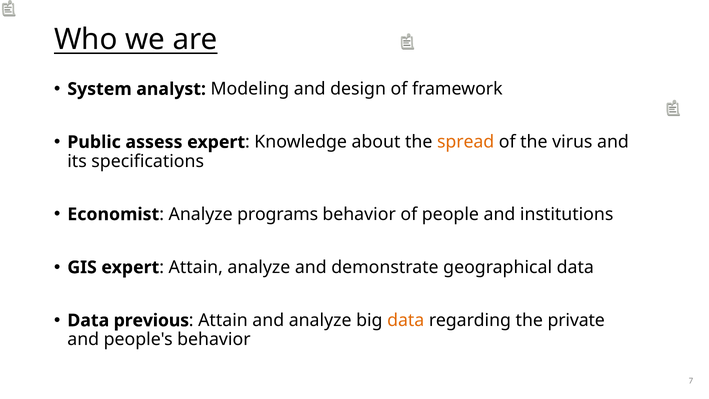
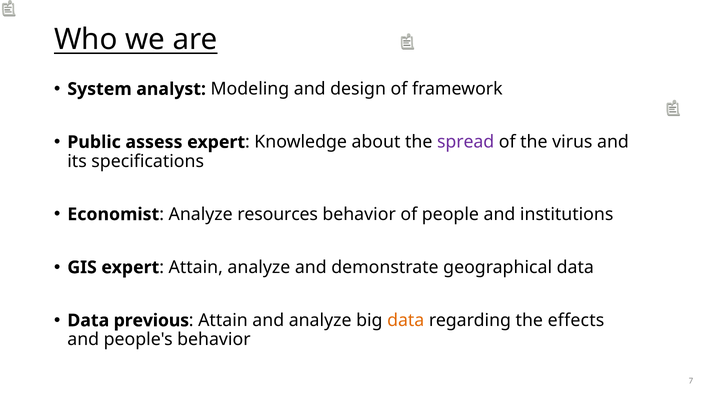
spread colour: orange -> purple (466, 142)
programs: programs -> resources (278, 214)
private: private -> effects (576, 320)
